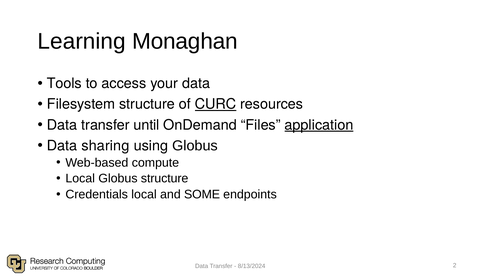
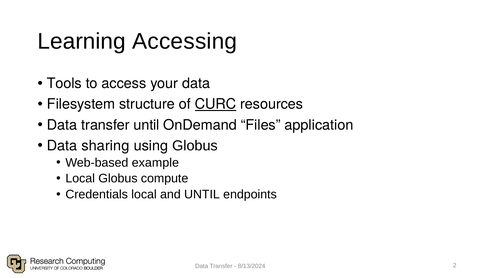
Monaghan: Monaghan -> Accessing (185, 41)
application underline: present -> none (319, 125)
compute: compute -> example (155, 163)
Globus structure: structure -> compute (165, 178)
and SOME: SOME -> UNTIL (202, 194)
